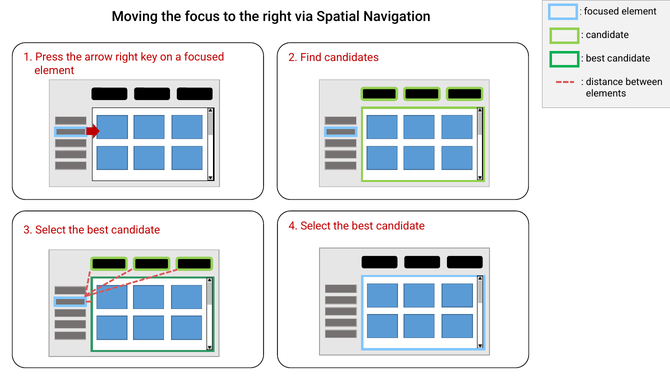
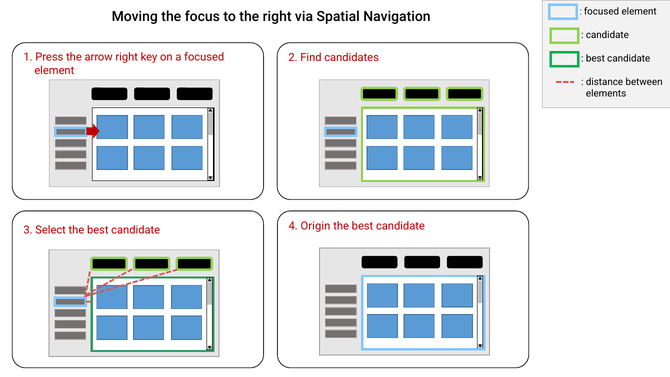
4 Select: Select -> Origin (315, 226)
